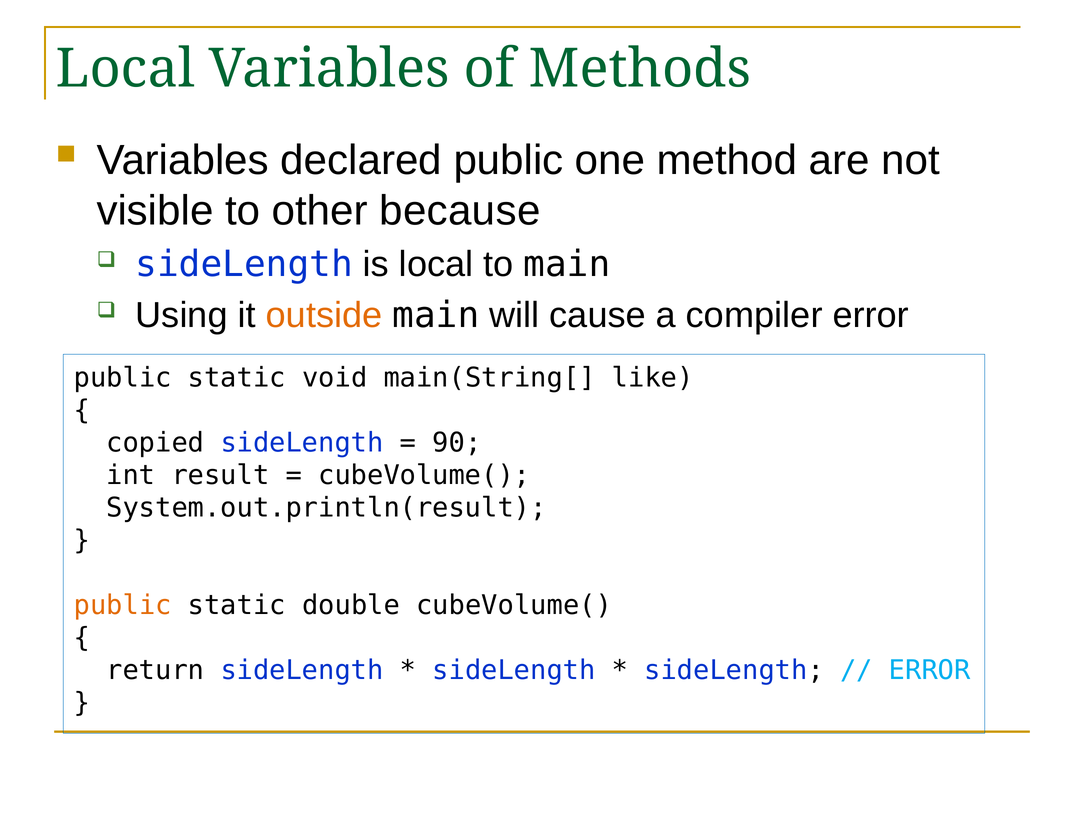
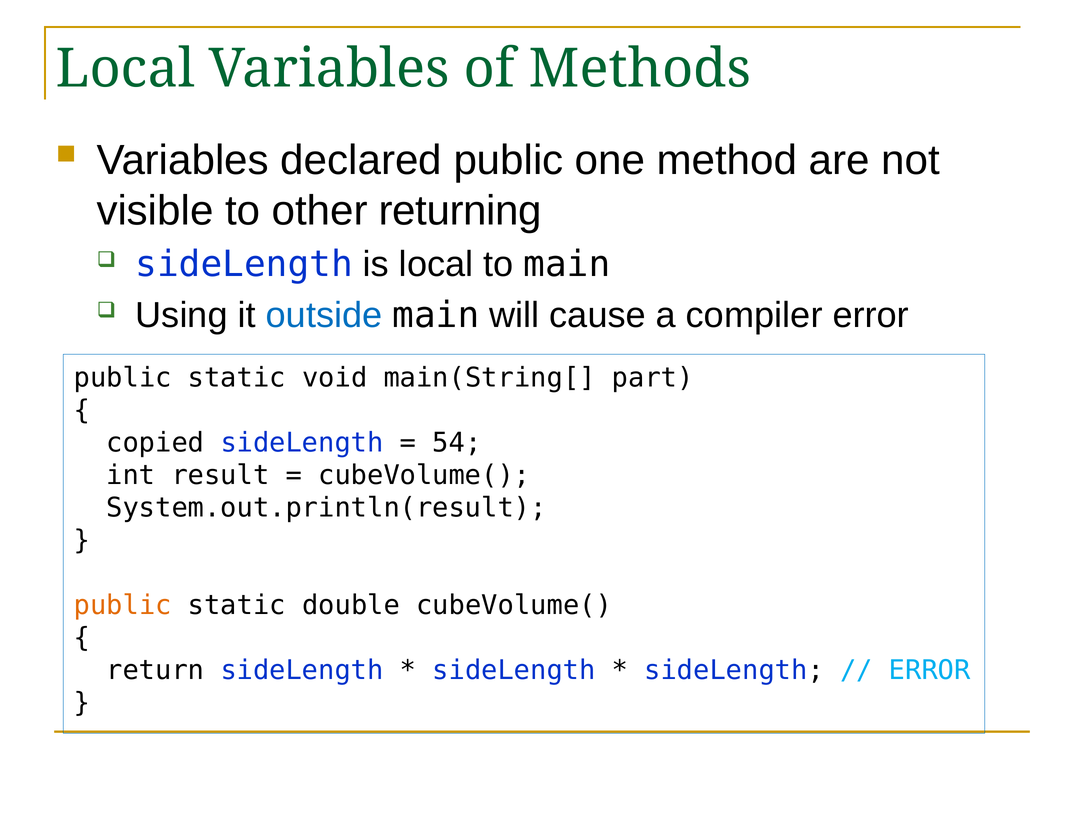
because: because -> returning (460, 211)
outside colour: orange -> blue (324, 315)
like: like -> part (653, 378)
90: 90 -> 54 (457, 443)
